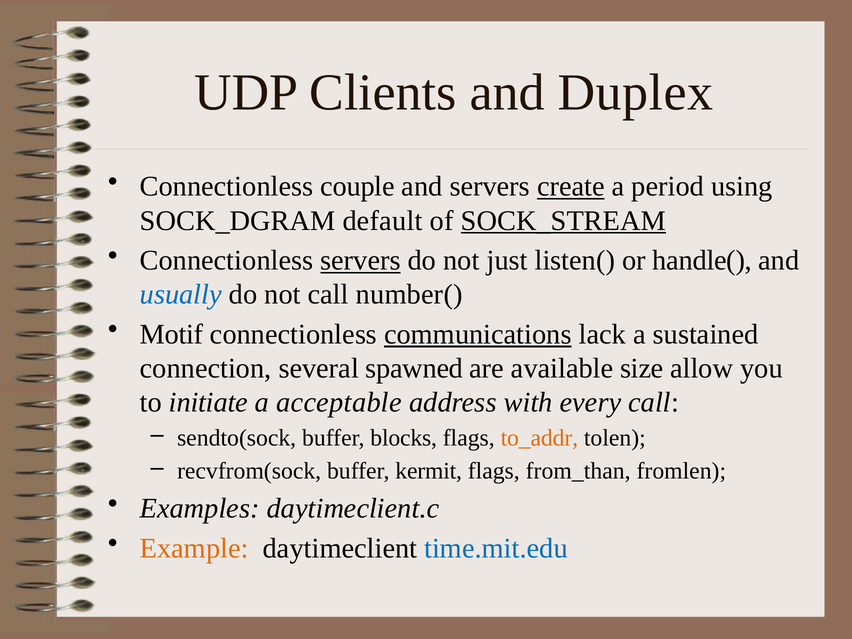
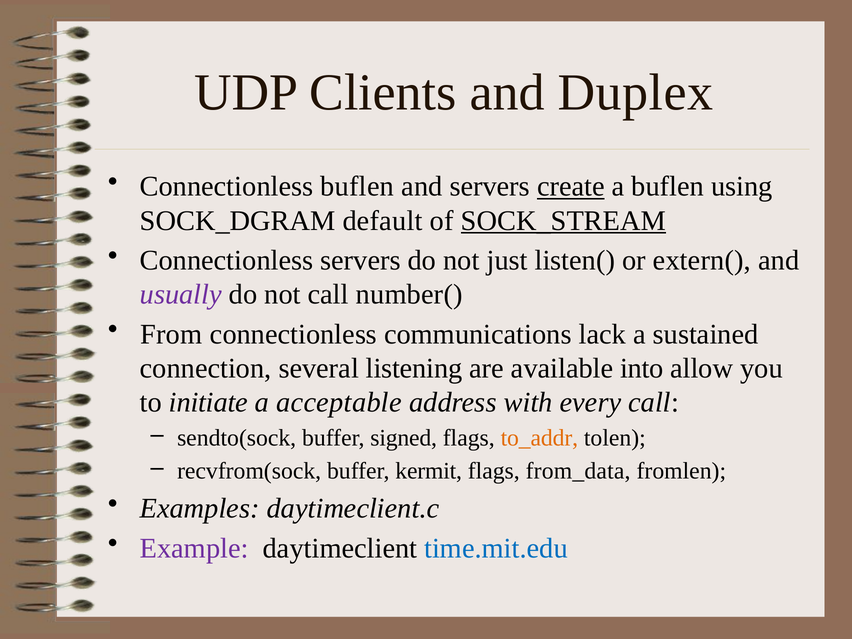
Connectionless couple: couple -> buflen (357, 187)
a period: period -> buflen (668, 187)
servers underline: present -> none (361, 260)
handle(: handle( -> extern( (702, 260)
usually colour: blue -> purple (181, 294)
Motif: Motif -> From (171, 334)
communications underline: present -> none (478, 334)
spawned: spawned -> listening (414, 368)
size: size -> into (642, 368)
blocks: blocks -> signed (404, 438)
from_than: from_than -> from_data (578, 471)
Example colour: orange -> purple (194, 548)
